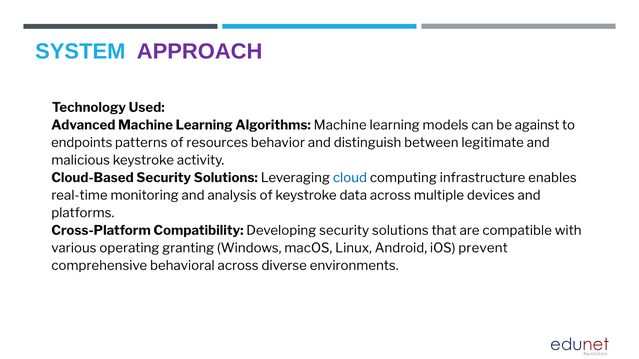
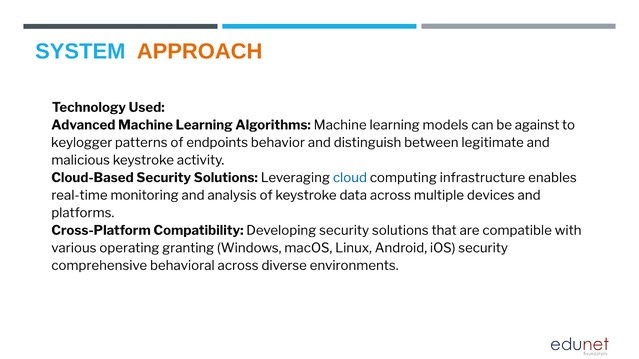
APPROACH colour: purple -> orange (200, 52)
endpoints: endpoints -> keylogger (82, 143)
resources: resources -> endpoints (217, 143)
iOS prevent: prevent -> security (483, 248)
